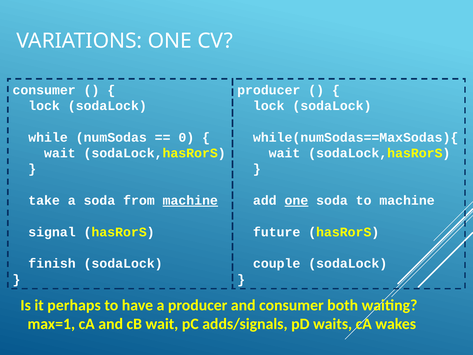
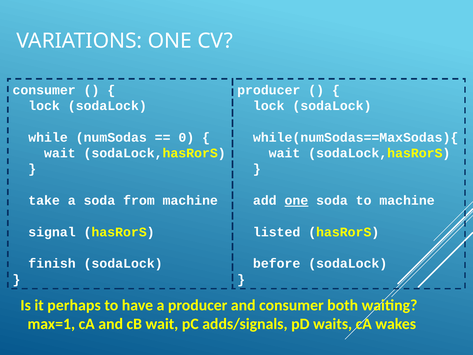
machine underline: present -> none (190, 200)
future: future -> listed (277, 232)
couple: couple -> before (277, 263)
